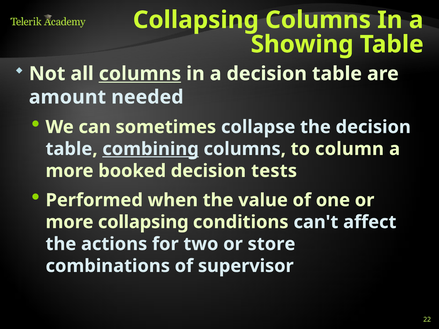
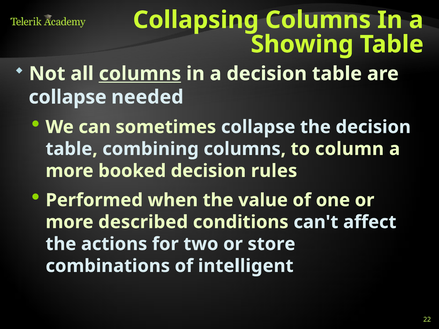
amount: amount -> collapse (68, 97)
combining underline: present -> none (151, 149)
tests: tests -> rules (274, 171)
more collapsing: collapsing -> described (143, 222)
supervisor: supervisor -> intelligent (246, 266)
